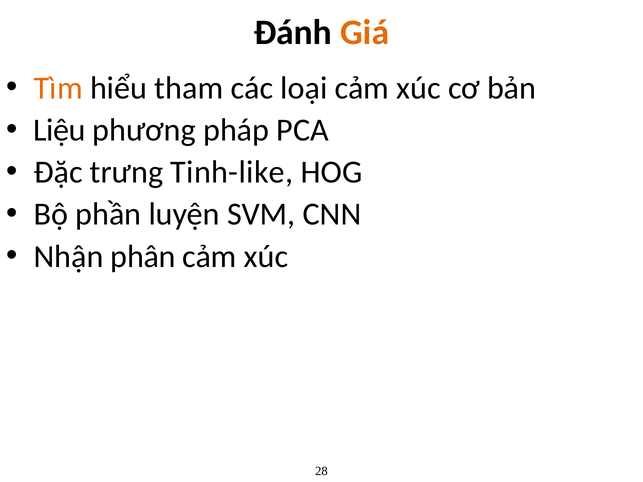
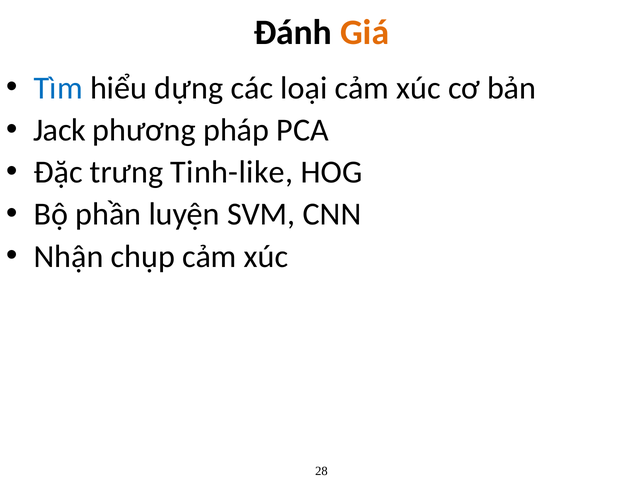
Tìm colour: orange -> blue (58, 88)
tham: tham -> dựng (189, 88)
Liệu: Liệu -> Jack (59, 130)
phân: phân -> chụp (143, 257)
